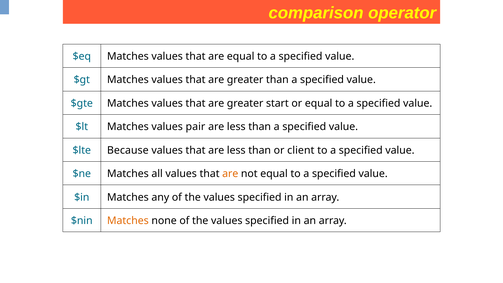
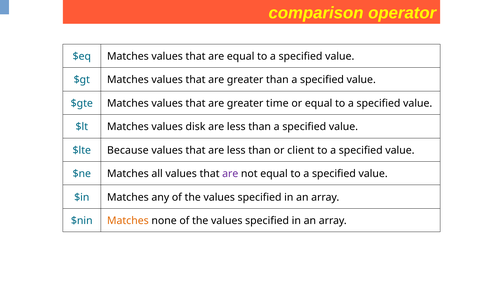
start: start -> time (277, 103)
pair: pair -> disk (196, 127)
are colour: orange -> purple (230, 174)
